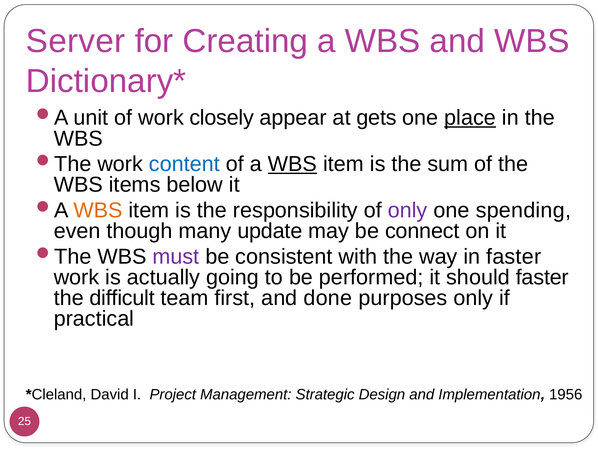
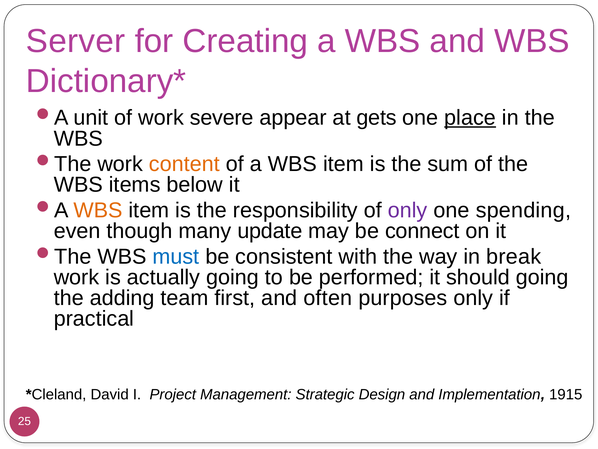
closely: closely -> severe (222, 118)
content colour: blue -> orange (184, 164)
WBS underline: present -> none (292, 164)
must colour: purple -> blue (176, 256)
in faster: faster -> break (514, 256)
should faster: faster -> going (542, 277)
difficult: difficult -> adding (122, 298)
done: done -> often (328, 298)
1956: 1956 -> 1915 (566, 394)
